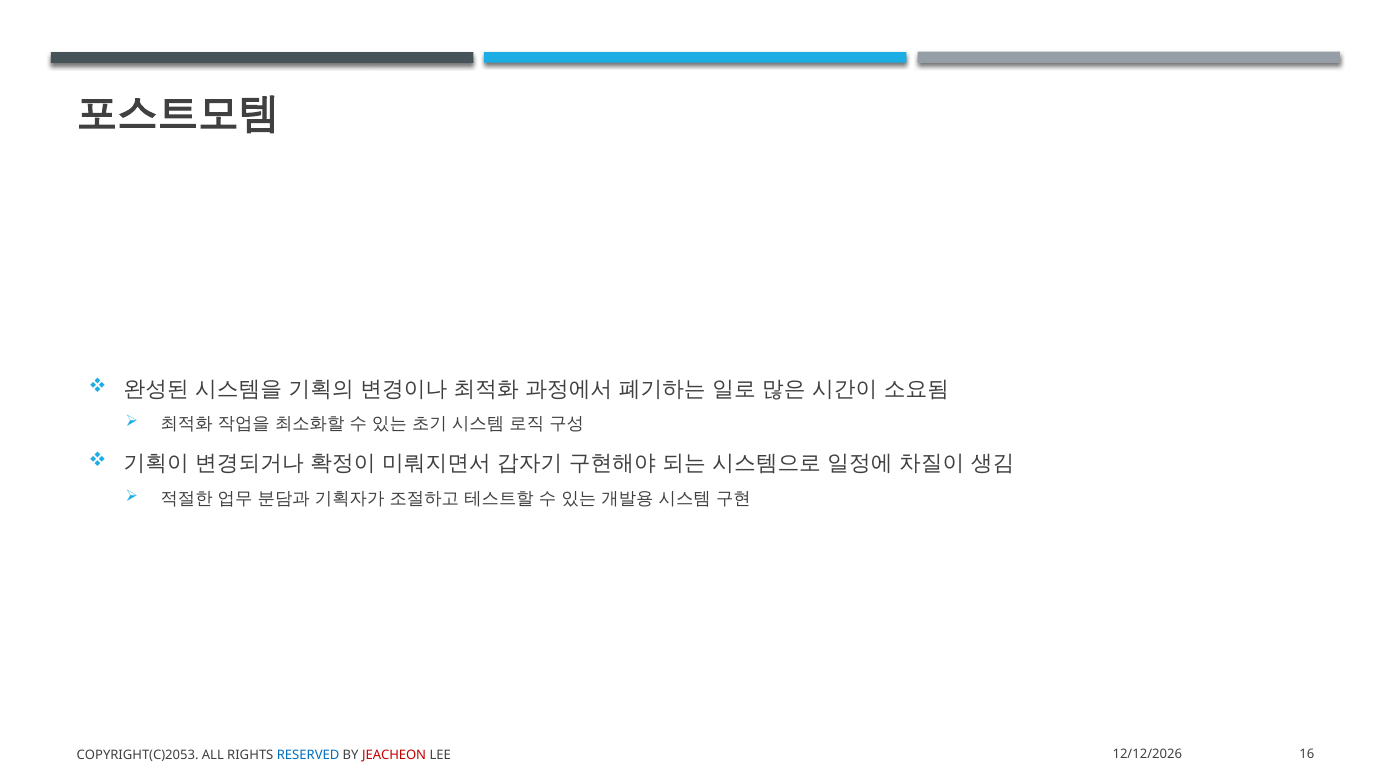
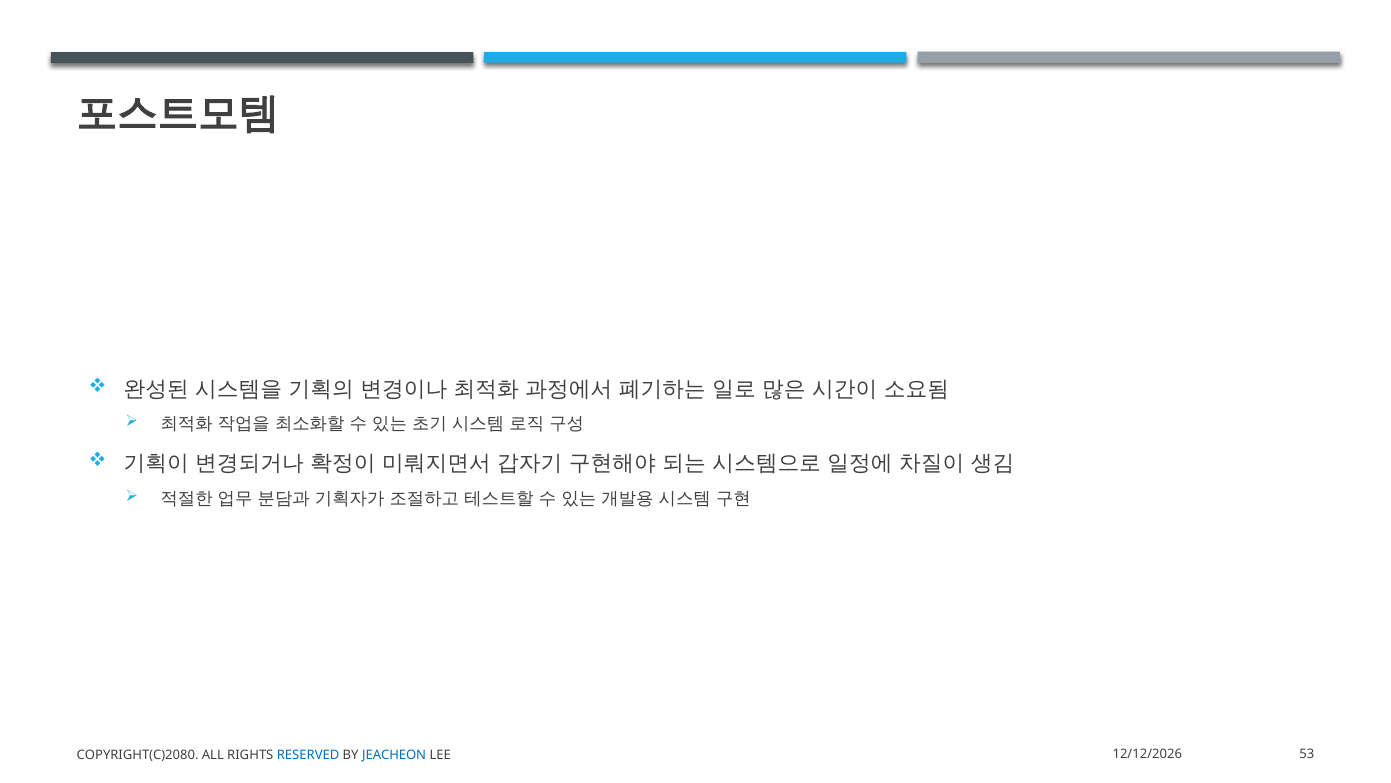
16: 16 -> 53 (1307, 754)
COPYRIGHT(C)2053: COPYRIGHT(C)2053 -> COPYRIGHT(C)2080 (138, 755)
JEACHEON colour: red -> blue (394, 755)
